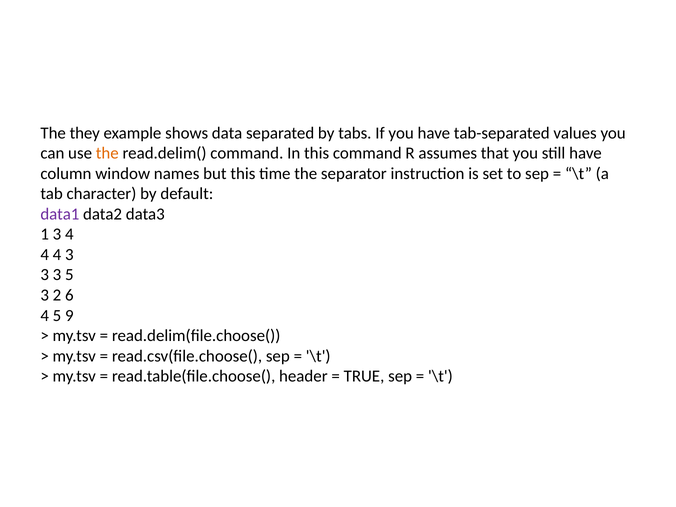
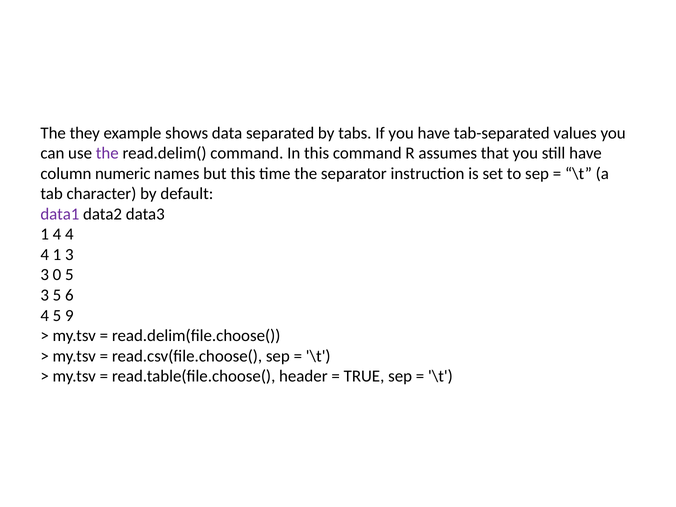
the colour: orange -> purple (107, 153)
window: window -> numeric (123, 173)
1 3: 3 -> 4 (57, 234)
4: 4 -> 1 (57, 255)
3: 3 -> 0 (57, 275)
3 2: 2 -> 5 (57, 295)
